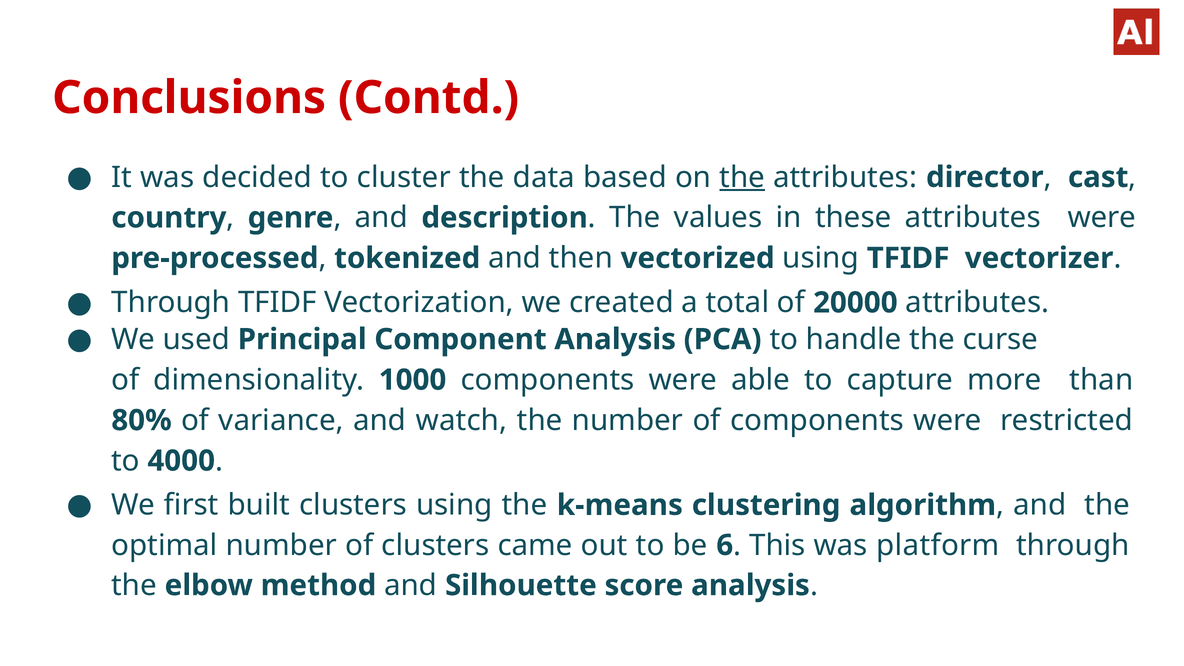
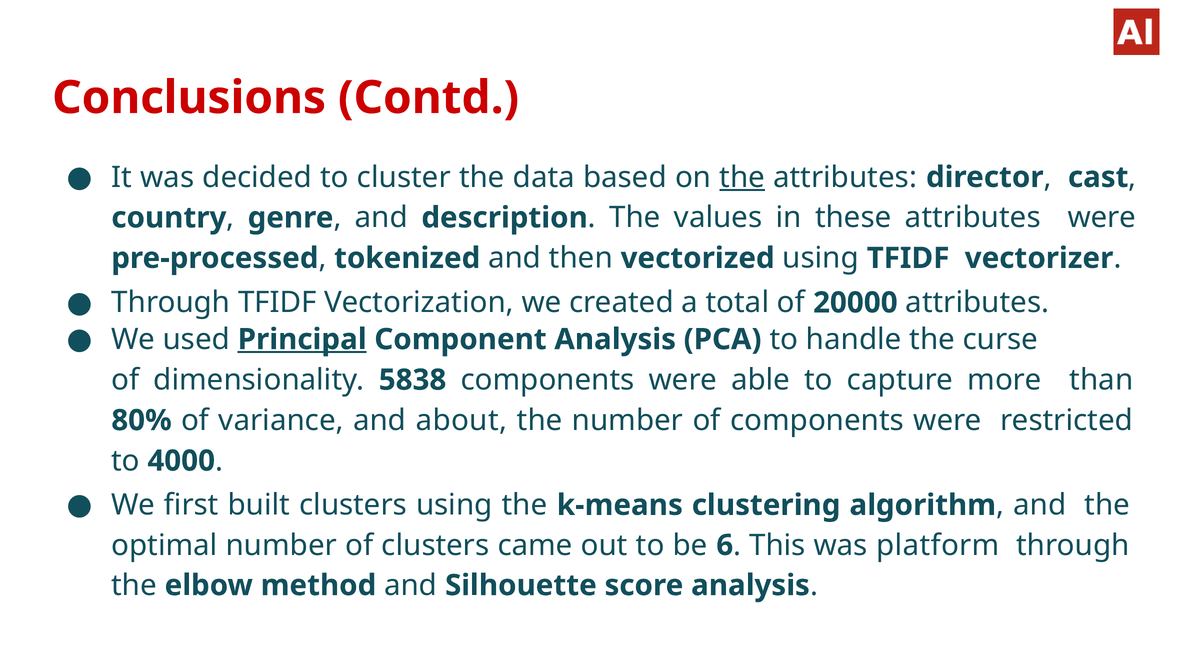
Principal underline: none -> present (302, 339)
1000: 1000 -> 5838 (413, 380)
watch: watch -> about (461, 420)
